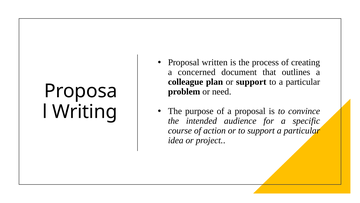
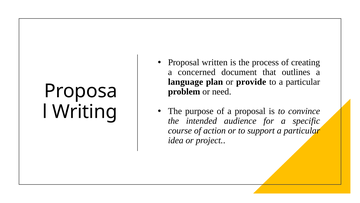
colleague: colleague -> language (186, 82)
or support: support -> provide (251, 82)
